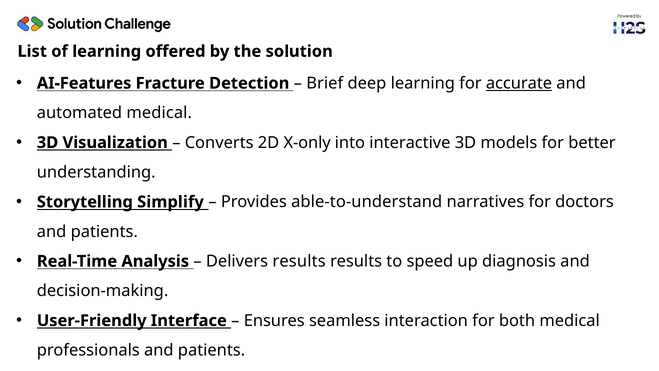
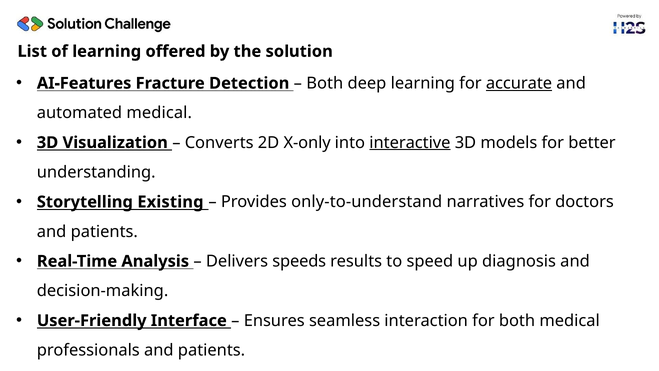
Brief: Brief -> Both (325, 83)
interactive underline: none -> present (410, 142)
Simplify: Simplify -> Existing (170, 202)
able-to-understand: able-to-understand -> only-to-understand (367, 202)
Delivers results: results -> speeds (299, 261)
